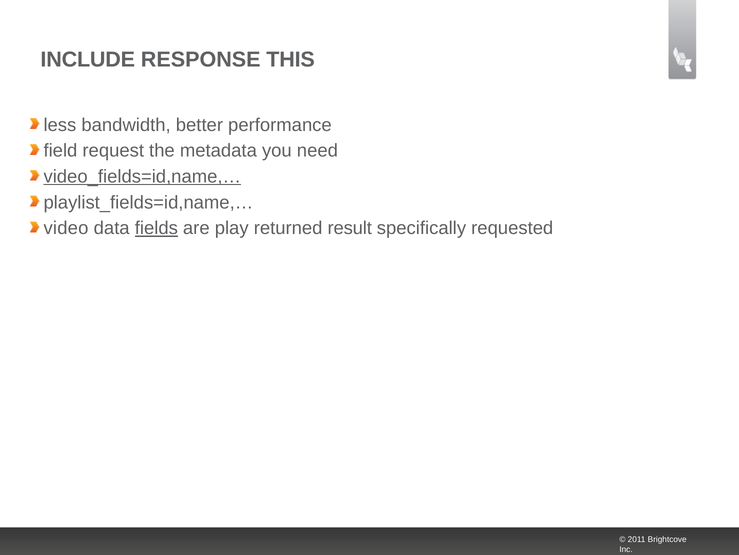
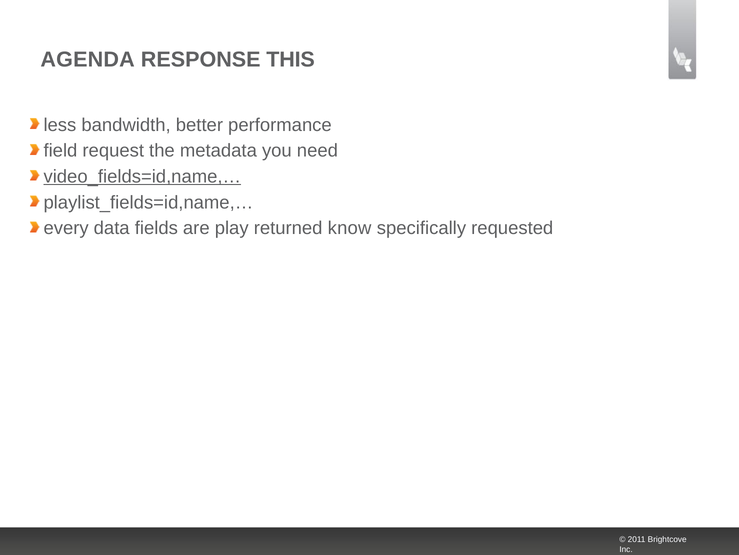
INCLUDE: INCLUDE -> AGENDA (88, 60)
video: video -> every (66, 228)
fields underline: present -> none (156, 228)
result: result -> know (350, 228)
